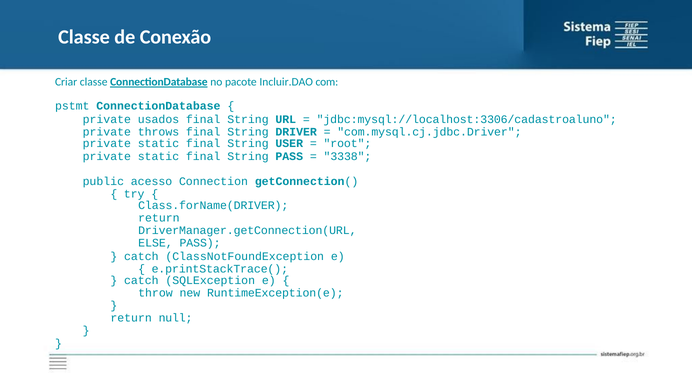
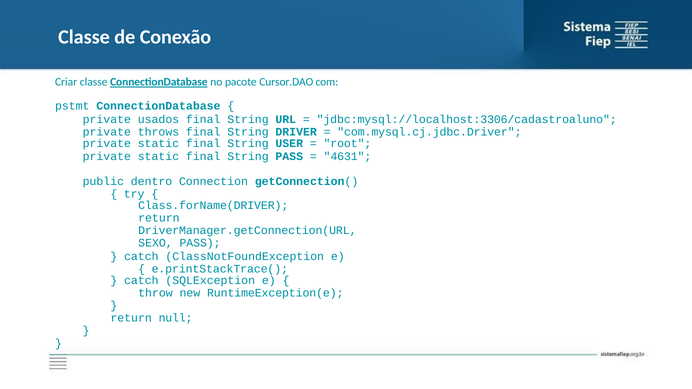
Incluir.DAO: Incluir.DAO -> Cursor.DAO (286, 82)
3338: 3338 -> 4631 (347, 157)
acesso: acesso -> dentro (152, 182)
ELSE: ELSE -> SEXO (155, 243)
